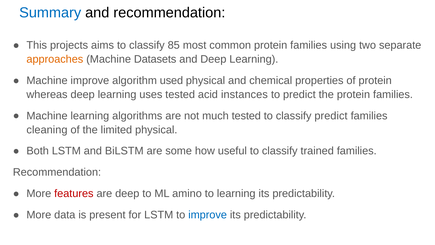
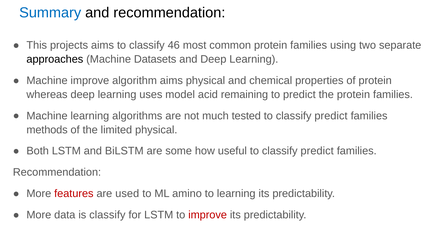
85: 85 -> 46 (174, 45)
approaches colour: orange -> black (55, 59)
algorithm used: used -> aims (171, 80)
uses tested: tested -> model (180, 94)
instances: instances -> remaining (244, 94)
cleaning: cleaning -> methods (47, 130)
useful to classify trained: trained -> predict (317, 151)
are deep: deep -> used (127, 193)
is present: present -> classify (107, 215)
improve colour: blue -> red (208, 215)
